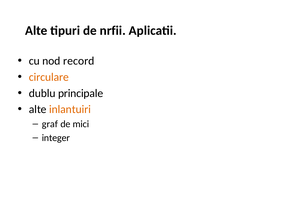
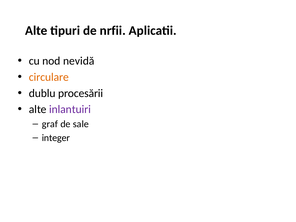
record: record -> nevidă (79, 61)
principale: principale -> procesării (81, 93)
inlantuiri colour: orange -> purple (70, 109)
mici: mici -> sale (81, 124)
